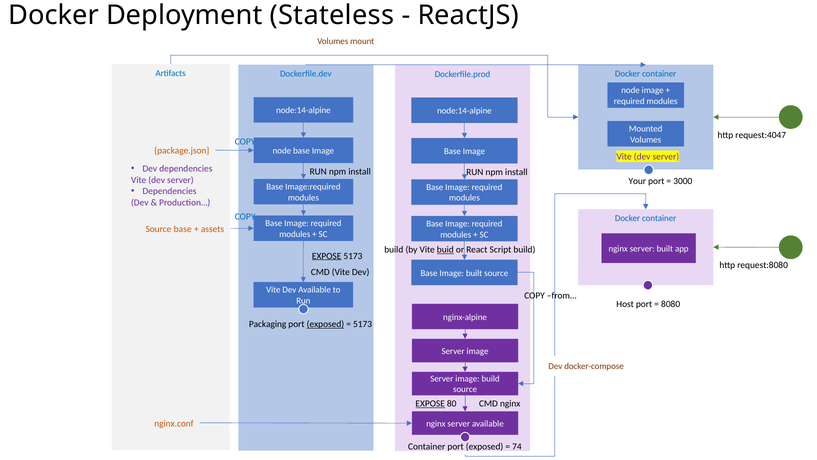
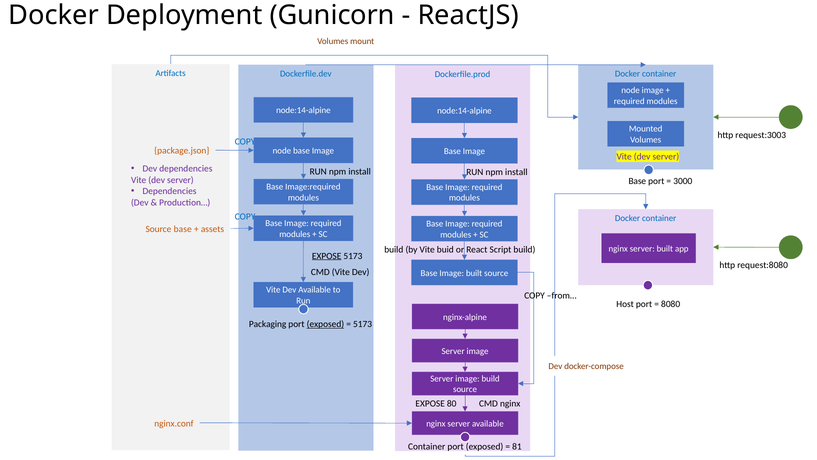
Stateless: Stateless -> Gunicorn (332, 15)
request:4047: request:4047 -> request:3003 (761, 135)
Your: Your -> Base (637, 181)
buid underline: present -> none (445, 249)
EXPOSE underline: present -> none (430, 403)
74: 74 -> 81 (517, 446)
